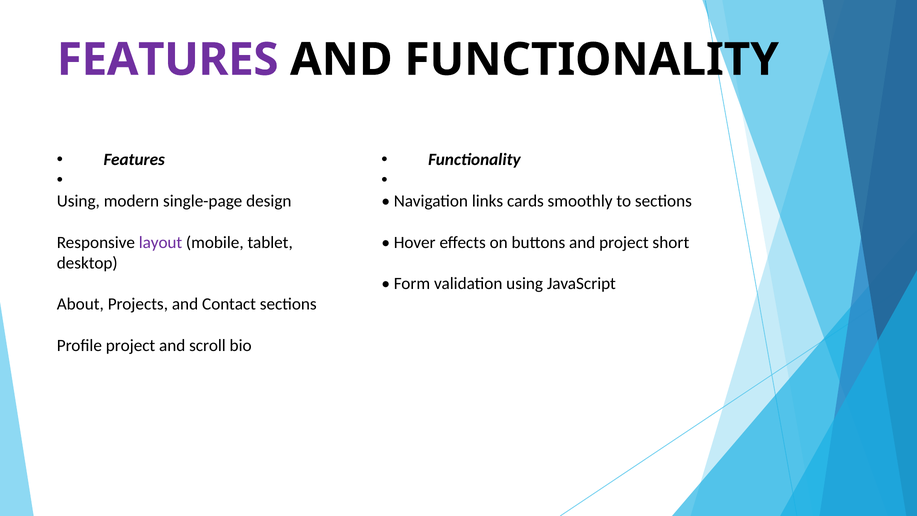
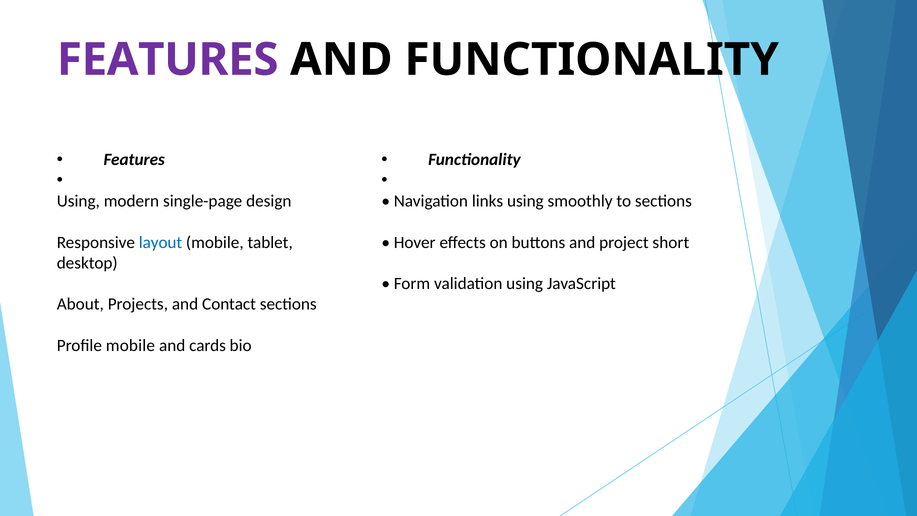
links cards: cards -> using (525, 201)
layout colour: purple -> blue (160, 242)
Profile project: project -> mobile (130, 345)
scroll: scroll -> cards (208, 345)
